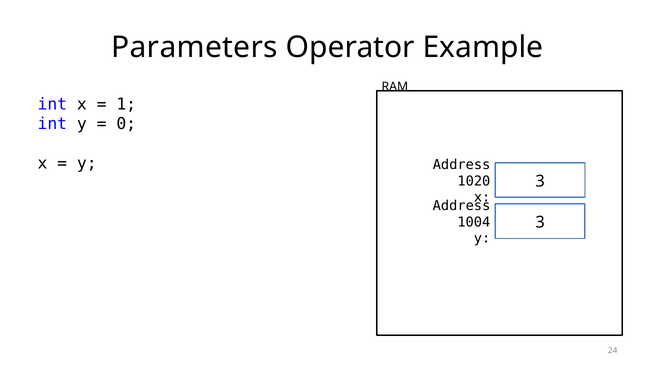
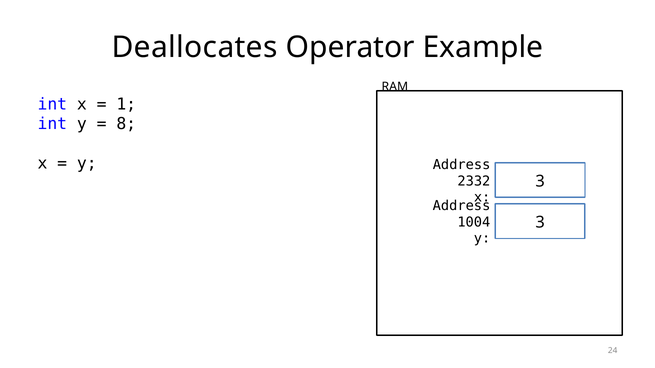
Parameters: Parameters -> Deallocates (195, 48)
0: 0 -> 8 (126, 124)
1020: 1020 -> 2332 (474, 181)
